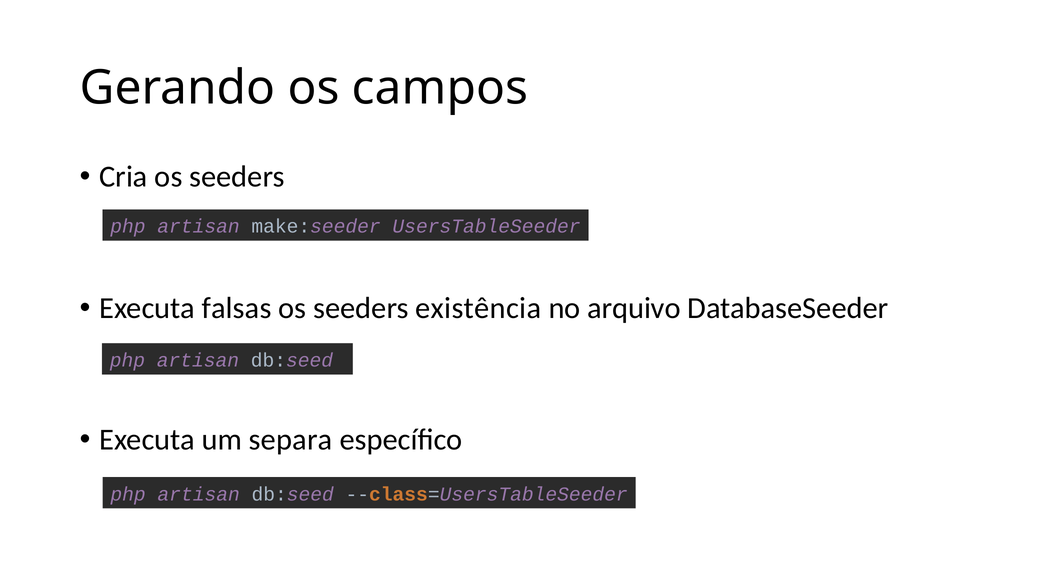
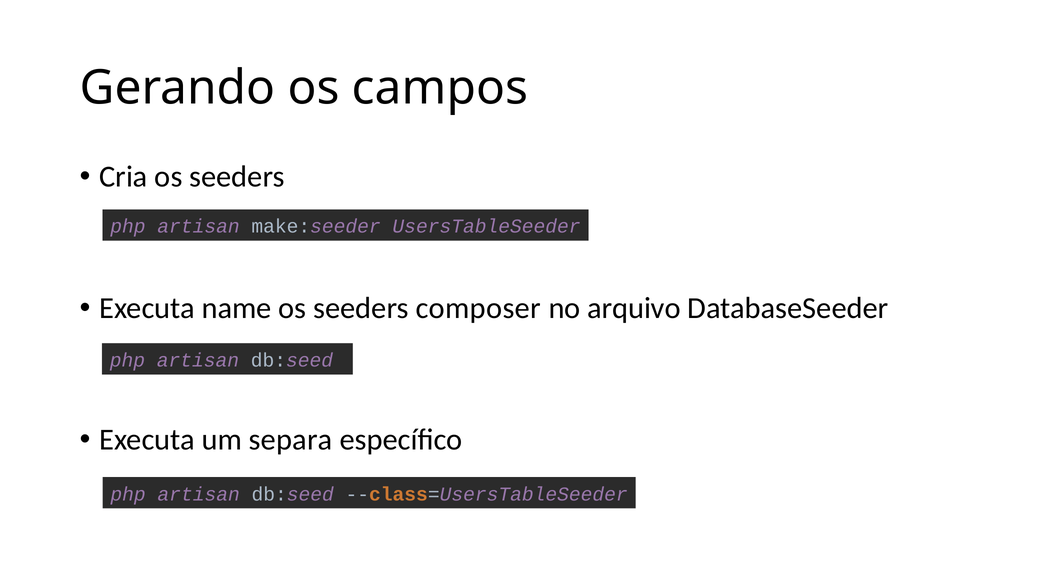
falsas: falsas -> name (237, 308)
existência: existência -> composer (478, 308)
